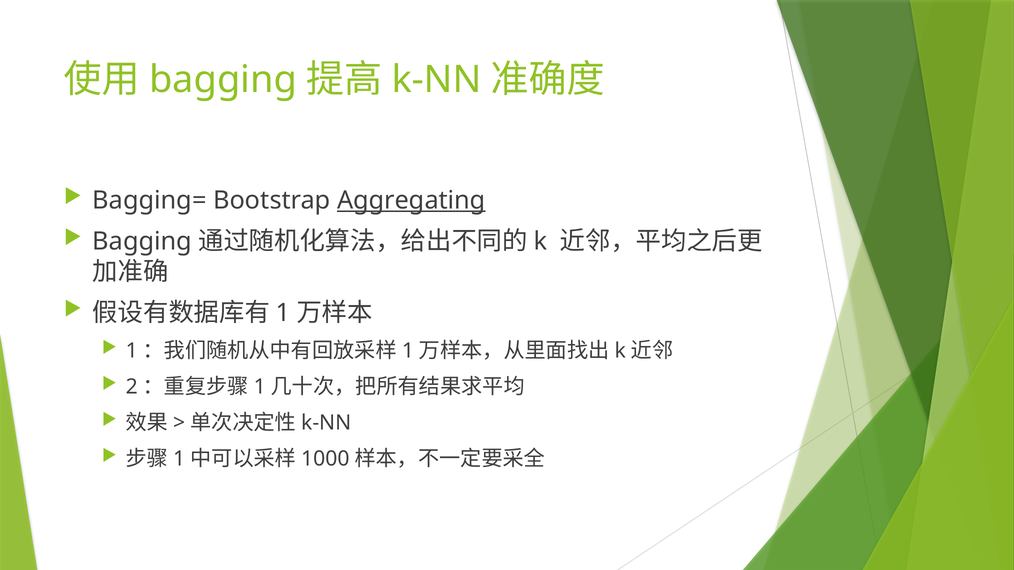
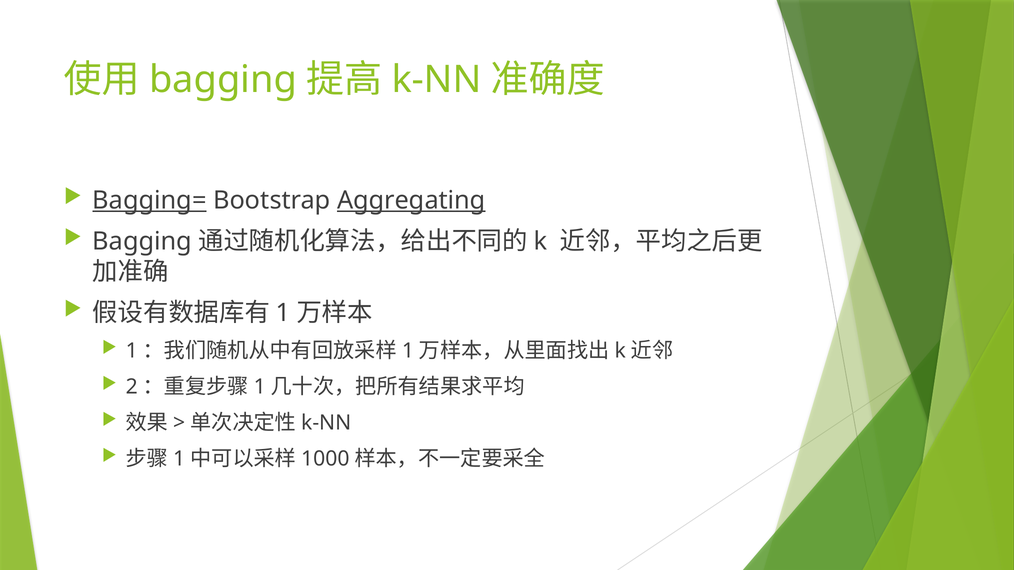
Bagging= underline: none -> present (150, 200)
